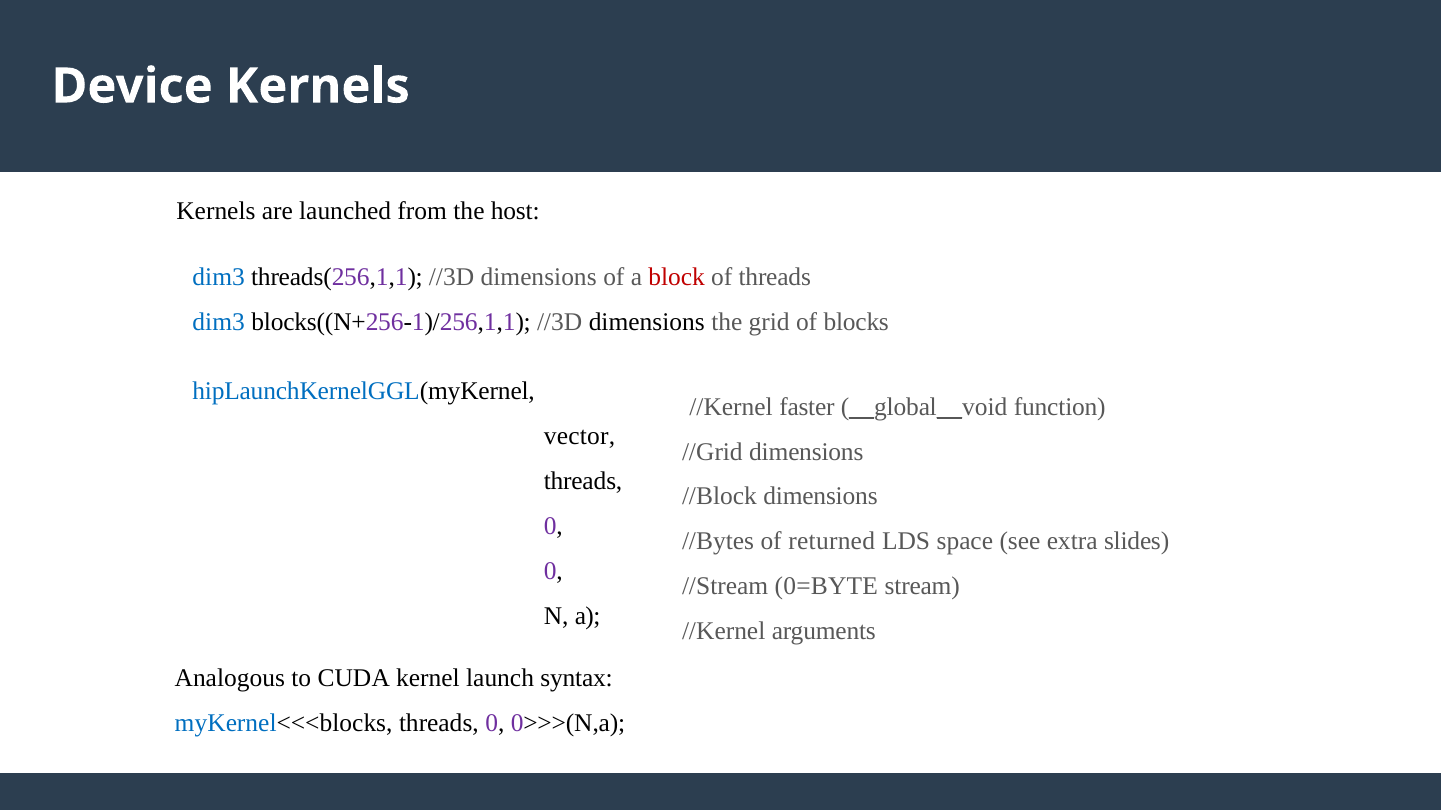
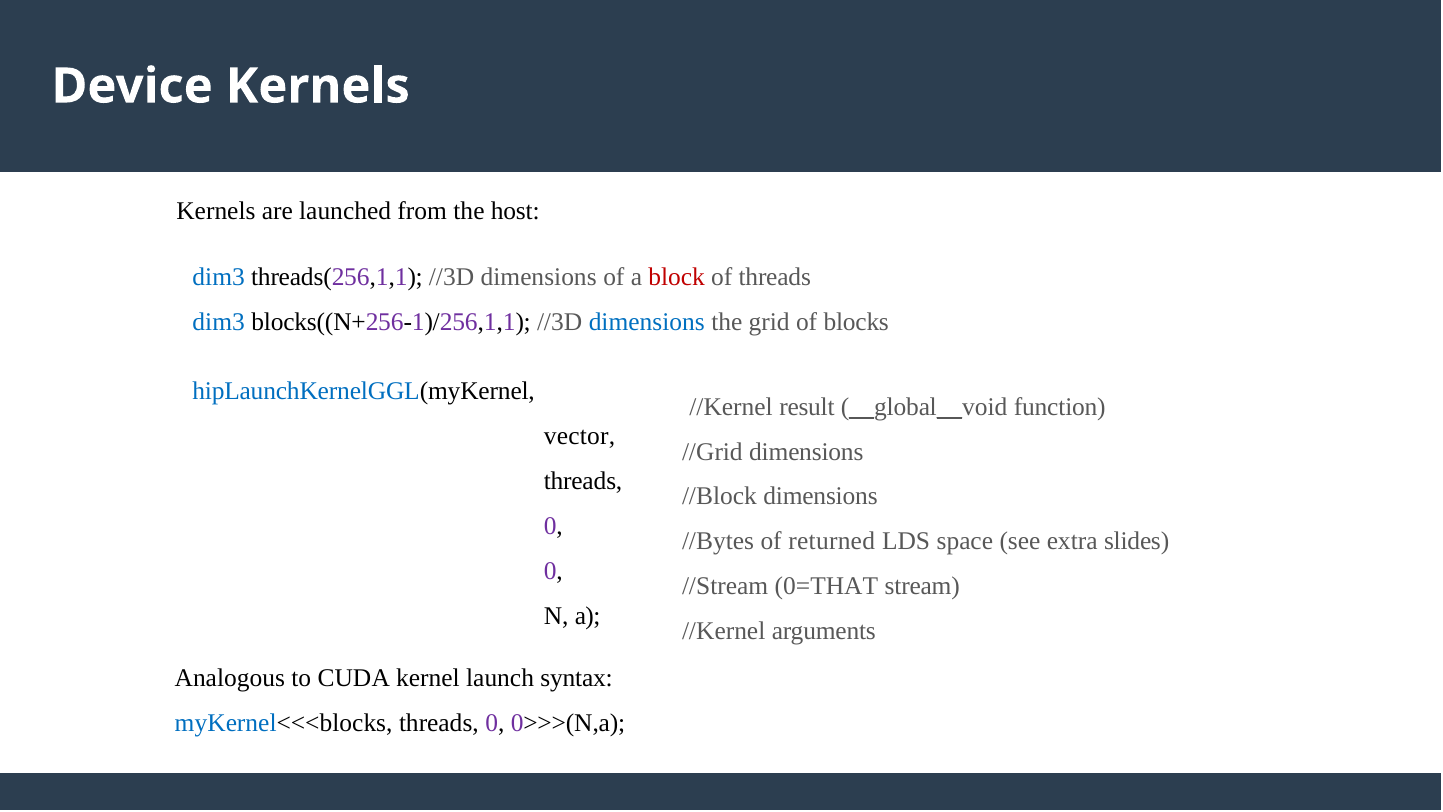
dimensions colour: black -> blue (647, 322)
faster: faster -> result (807, 407)
0=BYTE: 0=BYTE -> 0=THAT (826, 586)
